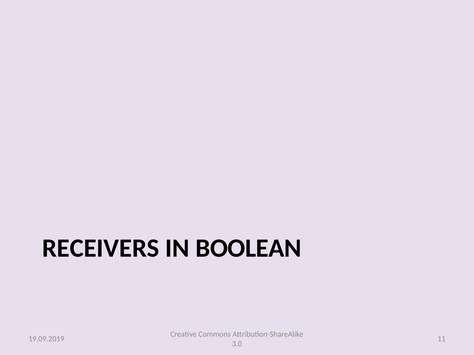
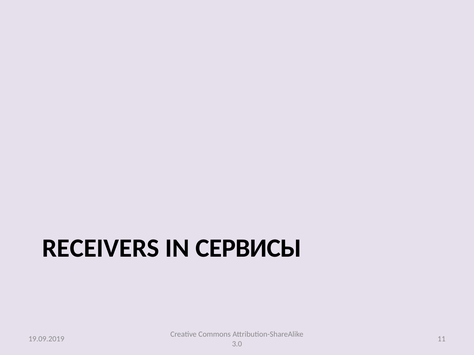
BOOLEAN: BOOLEAN -> СЕРВИСЫ (249, 248)
